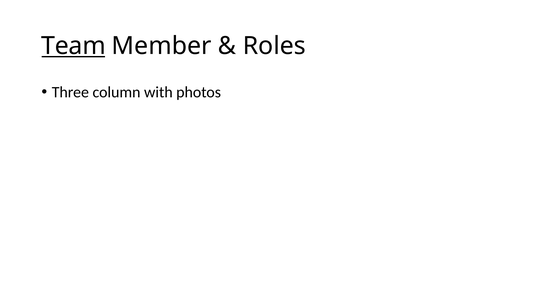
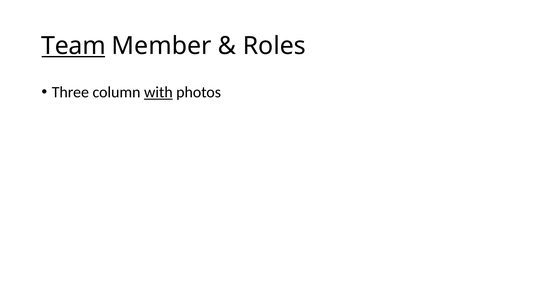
with underline: none -> present (158, 92)
